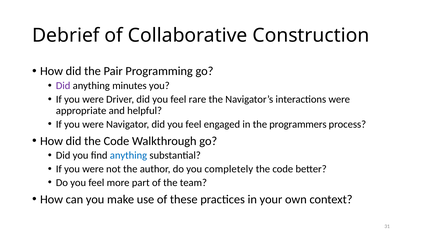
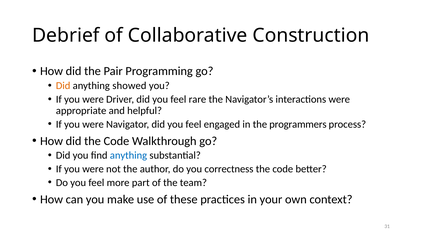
Did colour: purple -> orange (63, 86)
minutes: minutes -> showed (129, 86)
completely: completely -> correctness (229, 169)
